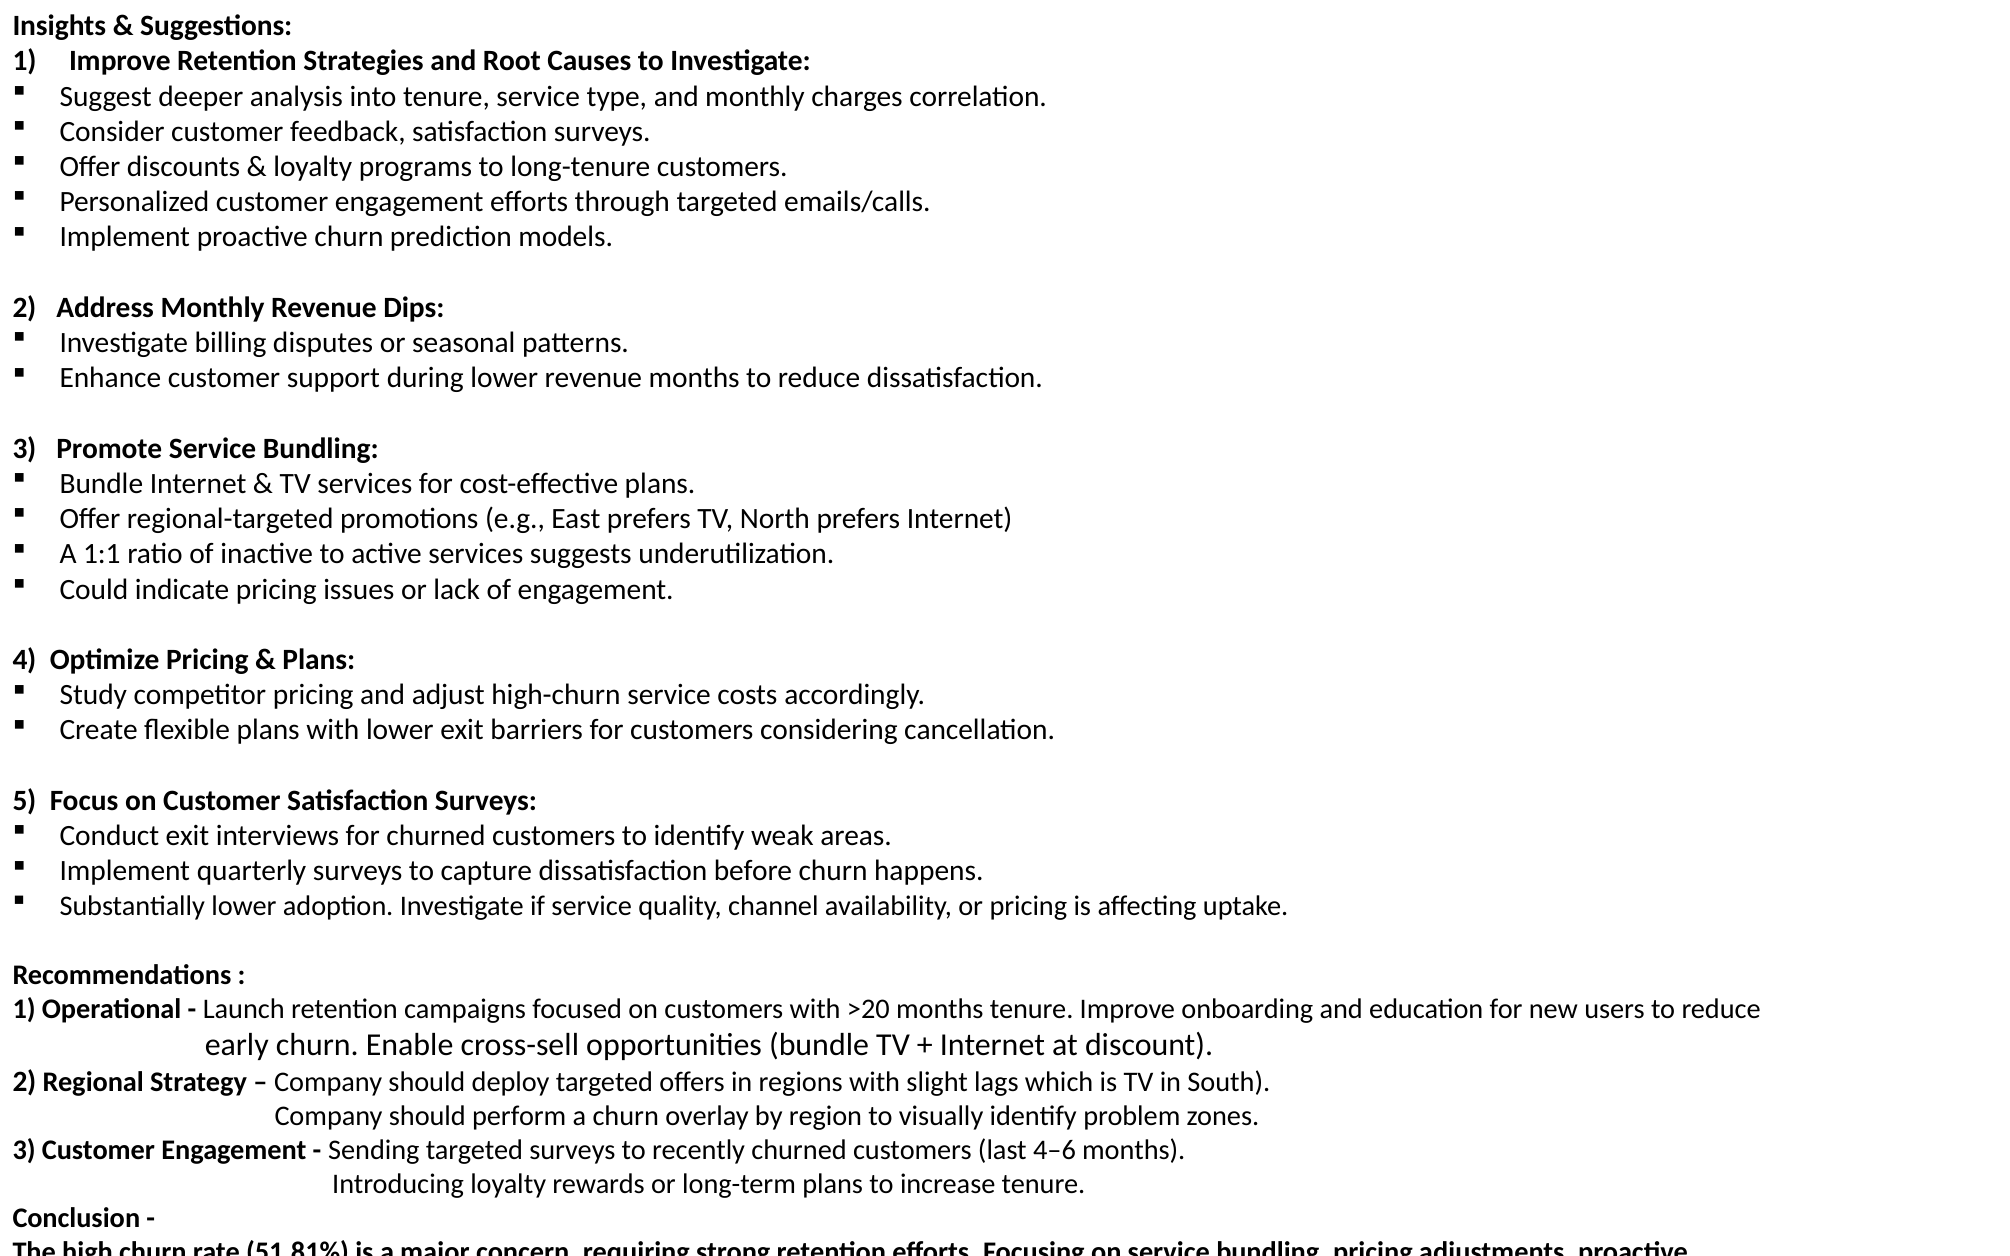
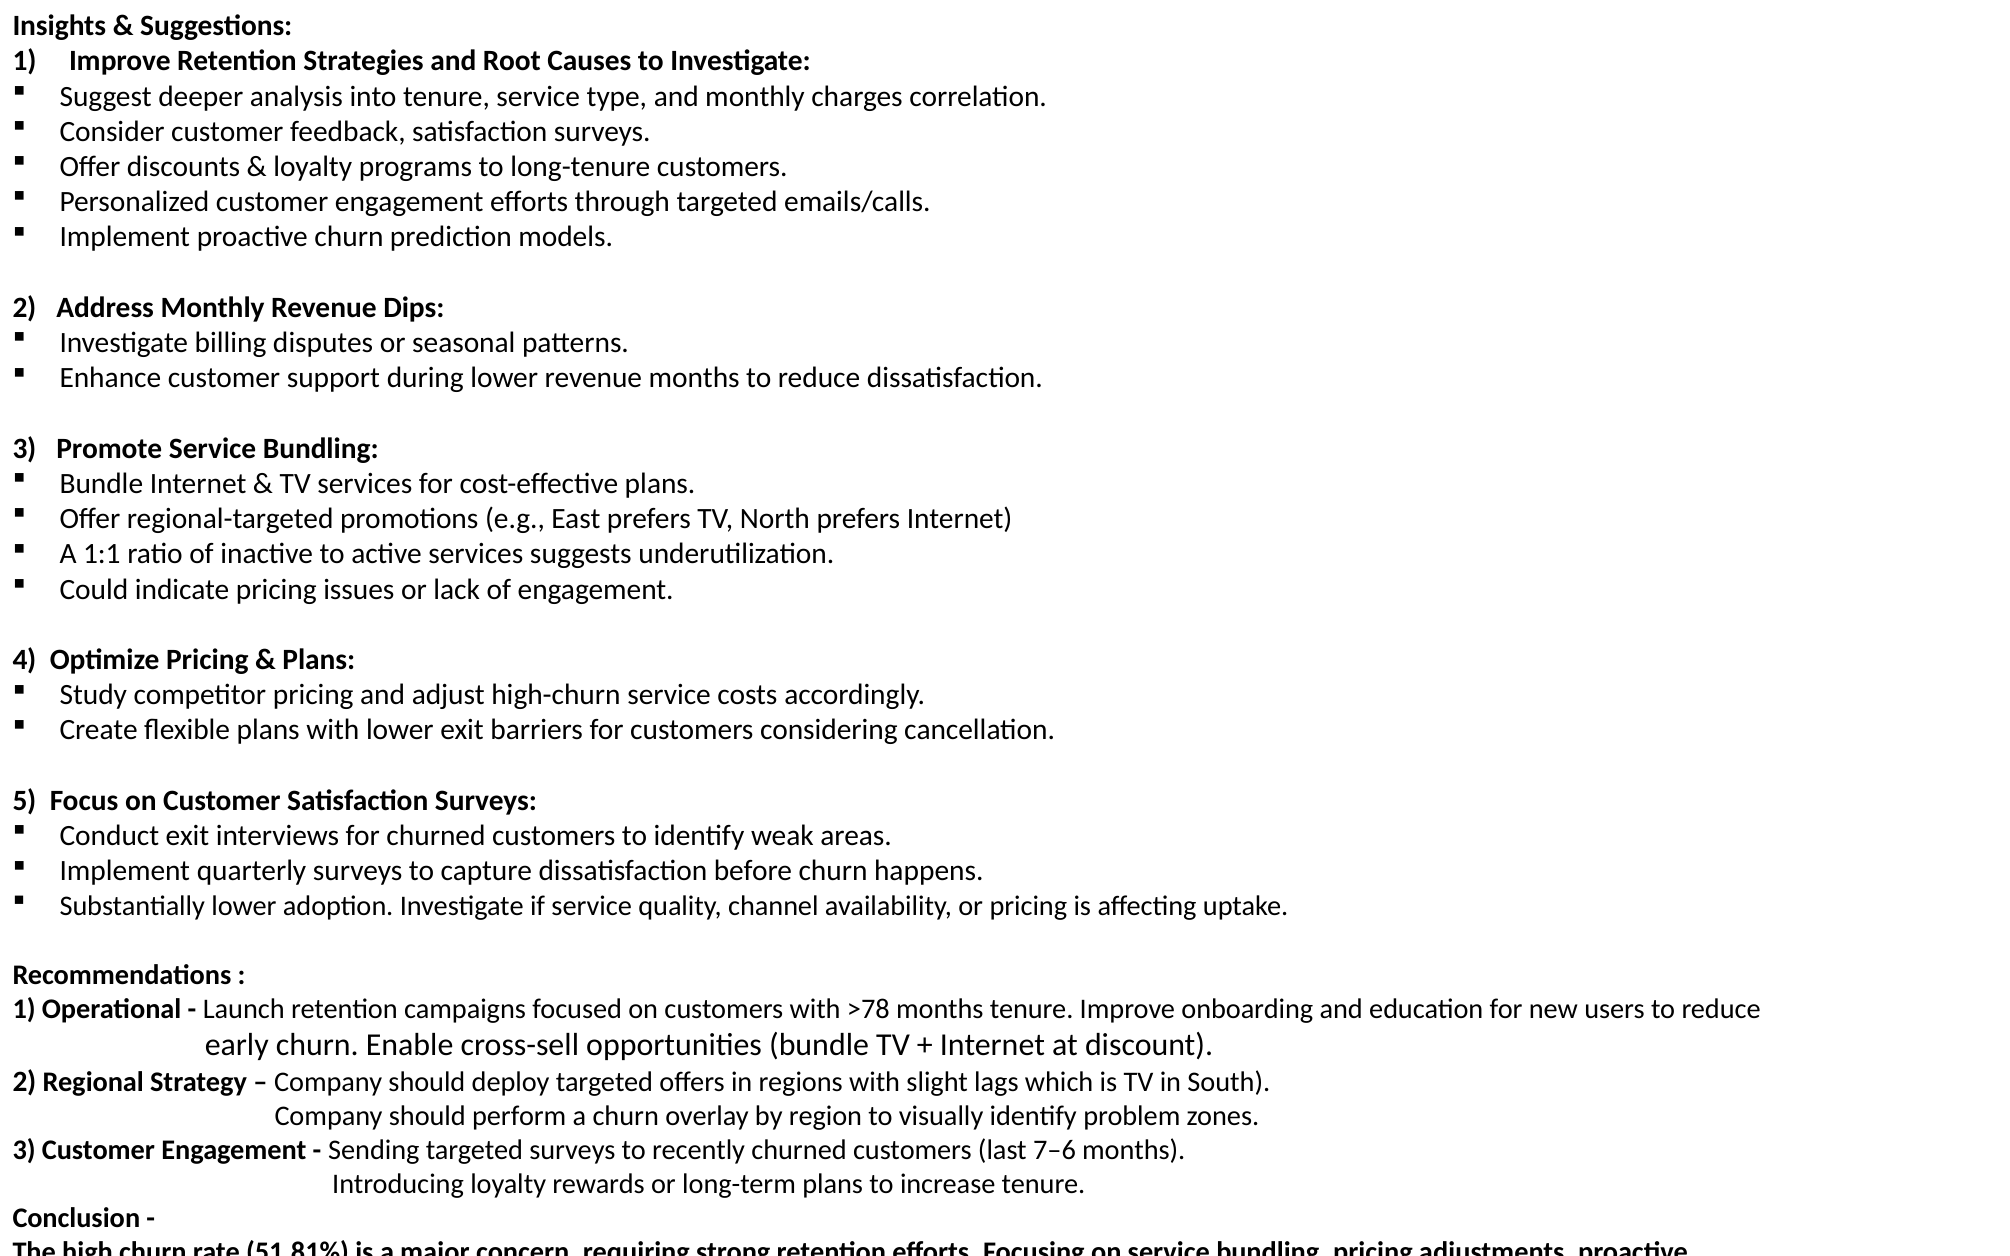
>20: >20 -> >78 (868, 1009)
4–6: 4–6 -> 7–6 (1055, 1151)
